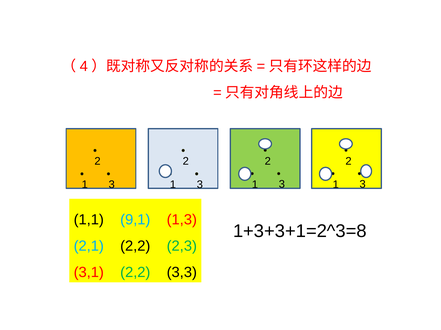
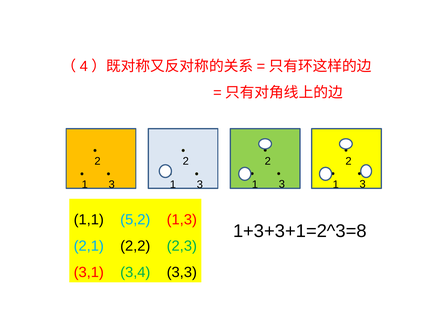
9,1: 9,1 -> 5,2 (135, 220)
3,1 2,2: 2,2 -> 3,4 (135, 273)
